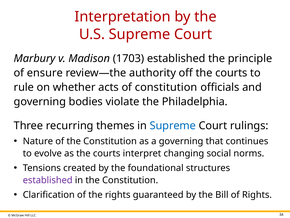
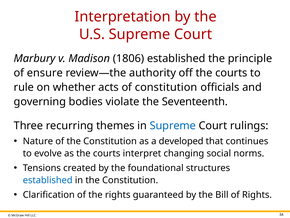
1703: 1703 -> 1806 (129, 58)
Philadelphia: Philadelphia -> Seventeenth (195, 101)
a governing: governing -> developed (181, 141)
established colour: purple -> blue (48, 180)
